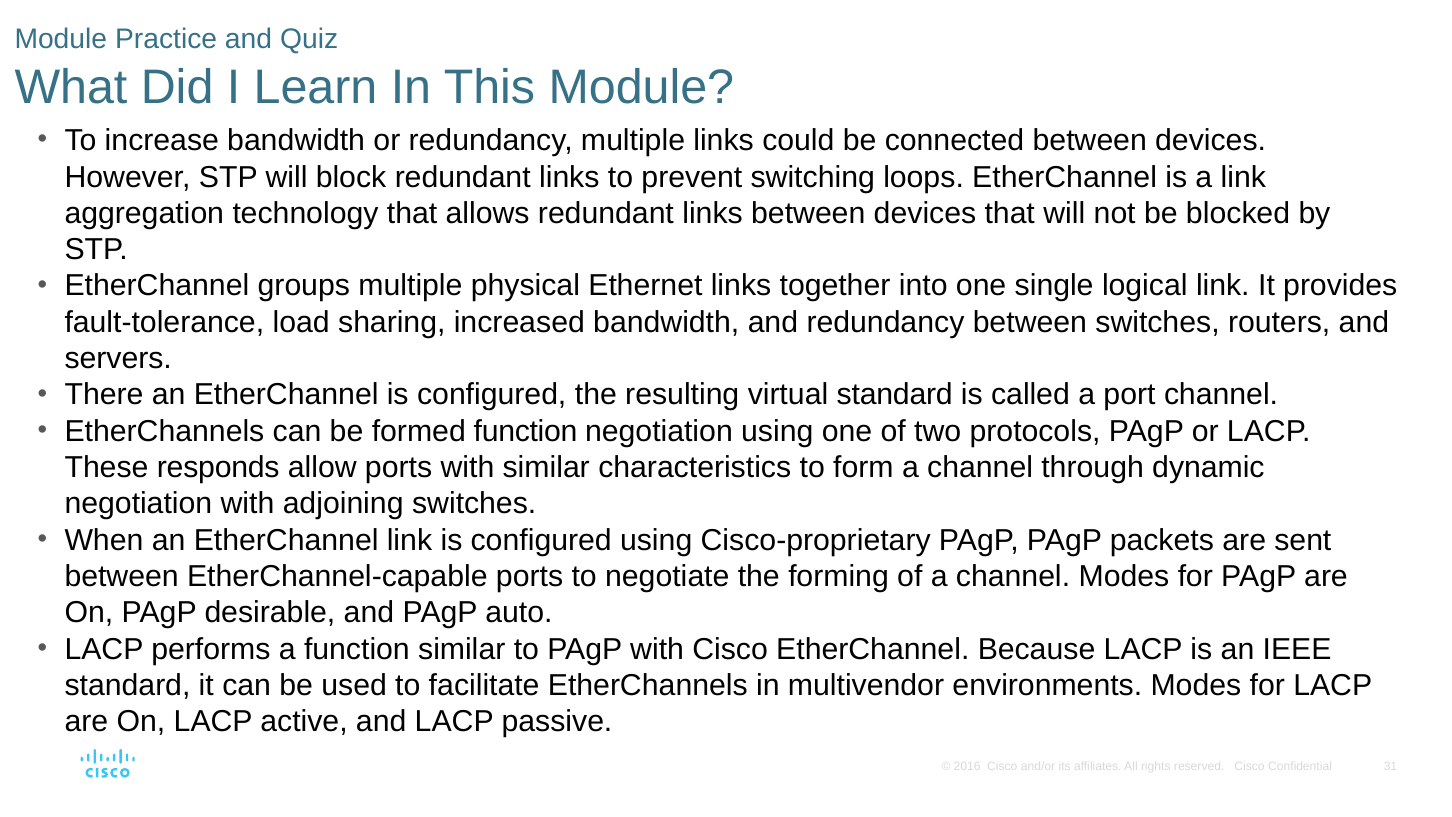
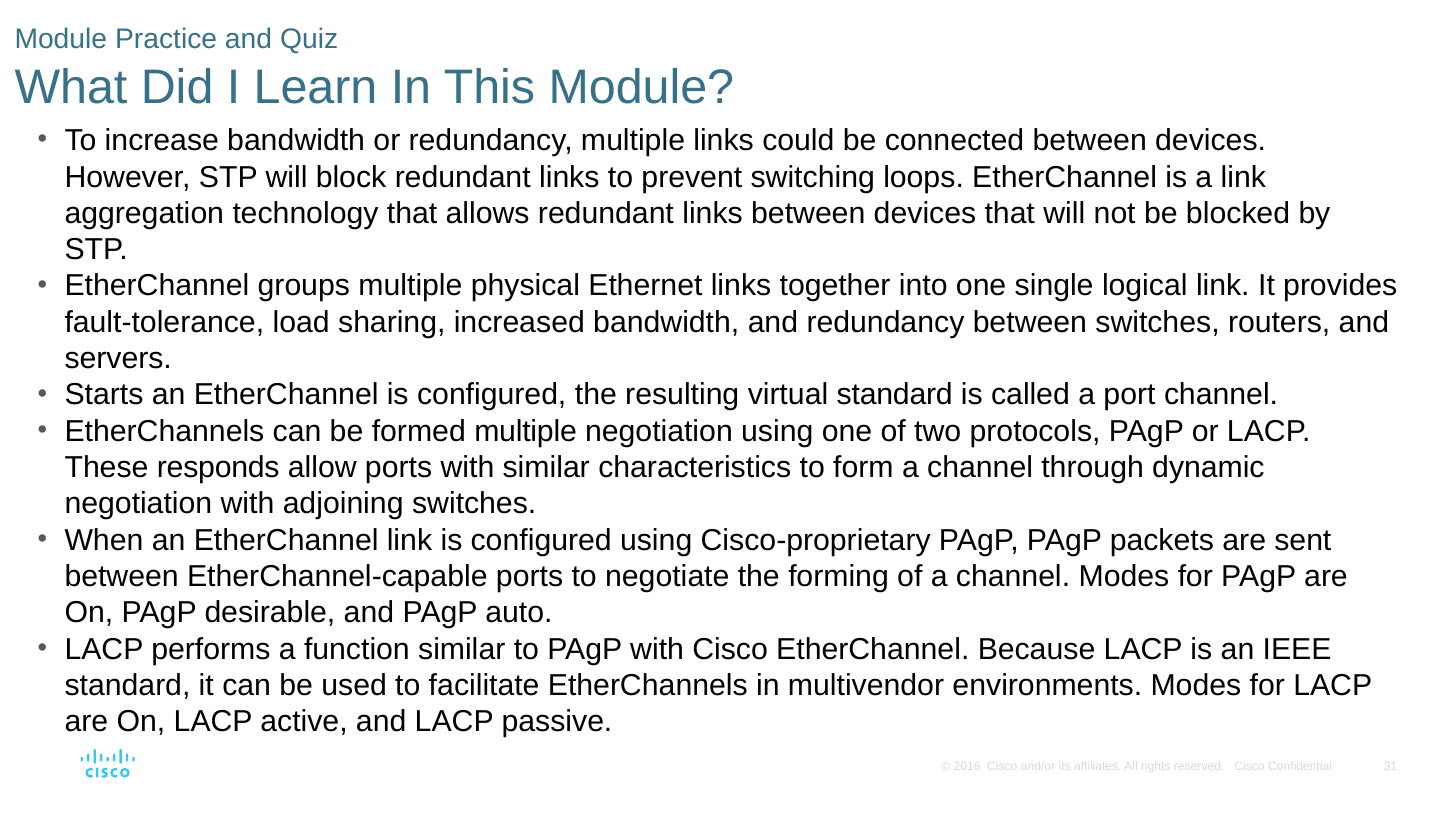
There: There -> Starts (104, 395)
formed function: function -> multiple (526, 431)
